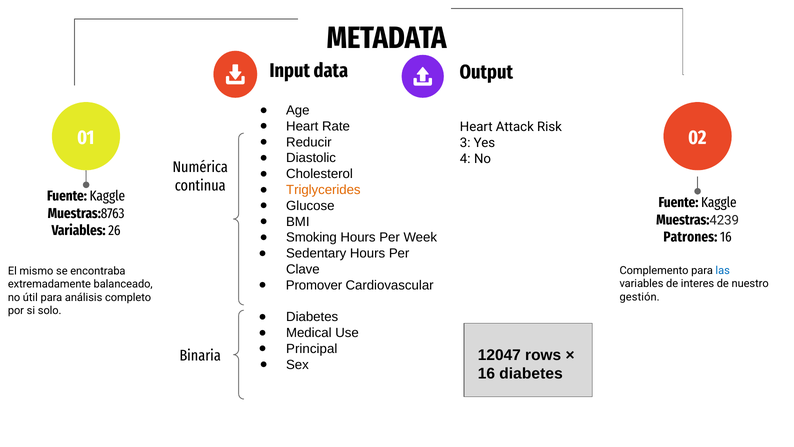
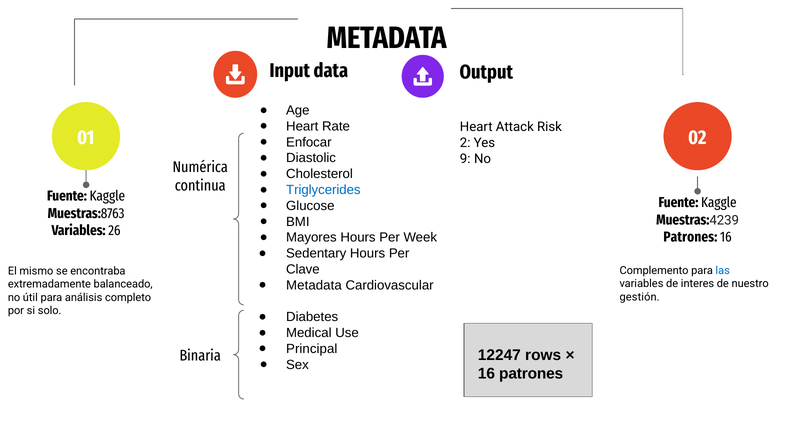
Reducir: Reducir -> Enfocar (309, 142)
3: 3 -> 2 (465, 143)
4: 4 -> 9 (465, 159)
Triglycerides colour: orange -> blue (323, 190)
Smoking: Smoking -> Mayores (311, 237)
Promover: Promover -> Metadata (314, 285)
12047: 12047 -> 12247 (499, 355)
16 diabetes: diabetes -> patrones (531, 373)
